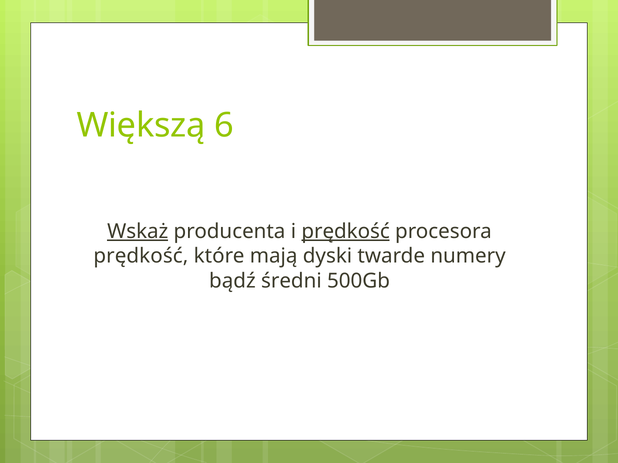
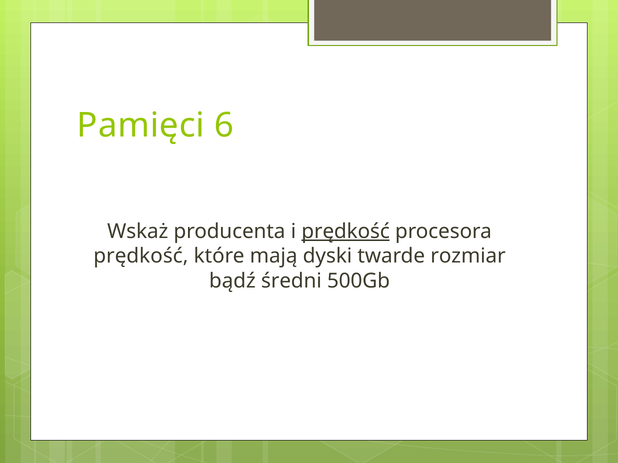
Większą: Większą -> Pamięci (141, 125)
Wskaż underline: present -> none (138, 232)
numery: numery -> rozmiar (468, 256)
